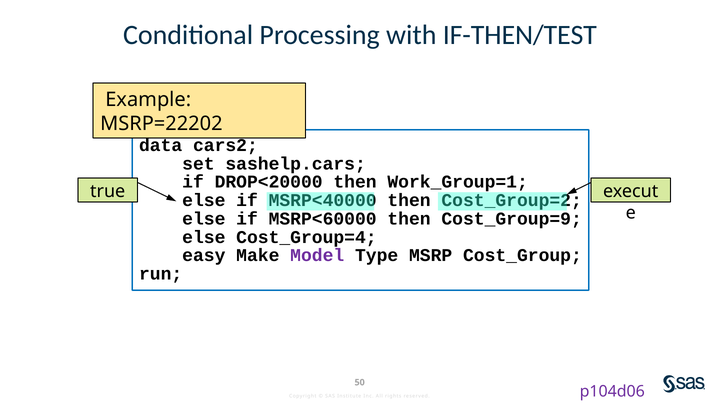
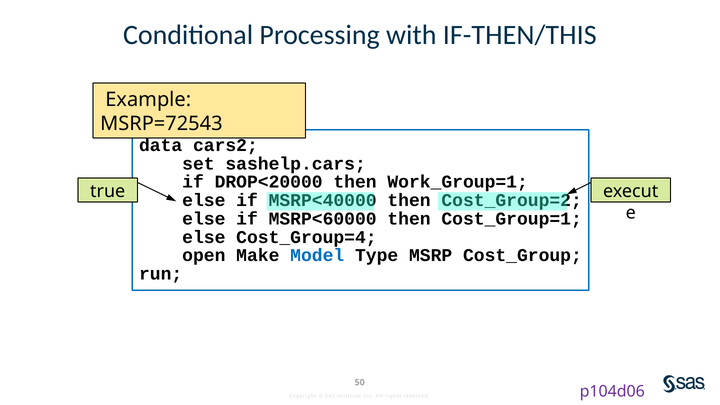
IF-THEN/TEST: IF-THEN/TEST -> IF-THEN/THIS (520, 35)
MSRP=22202: MSRP=22202 -> MSRP=72543 (161, 124)
Cost_Group=9: Cost_Group=9 -> Cost_Group=1 (512, 219)
easy: easy -> open (204, 256)
Model colour: purple -> blue (317, 256)
